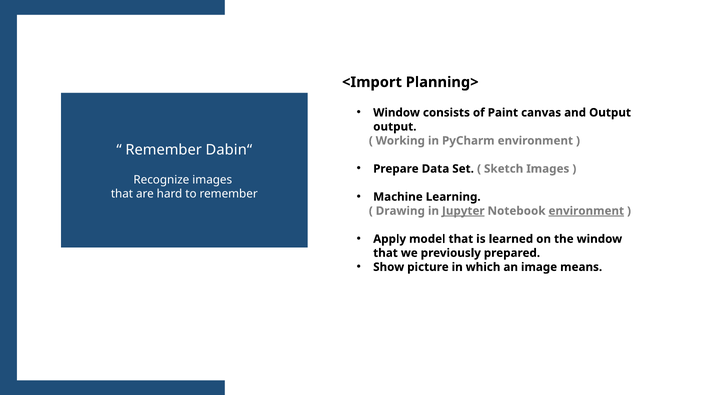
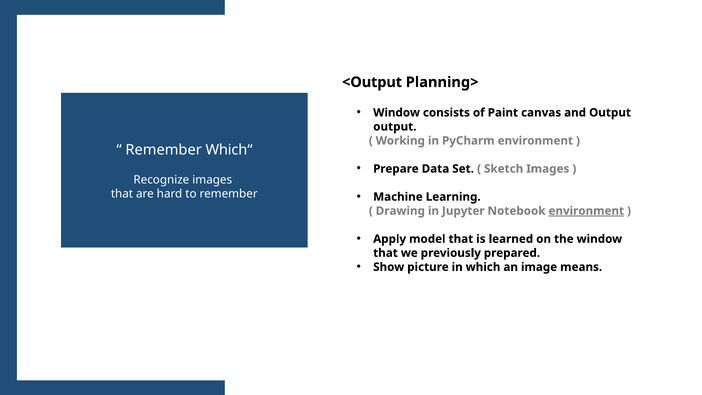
<Import: <Import -> <Output (372, 82)
Dabin“: Dabin“ -> Which“ (229, 150)
Jupyter underline: present -> none (463, 211)
